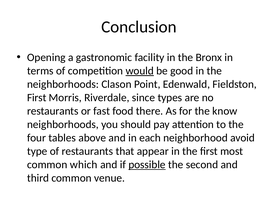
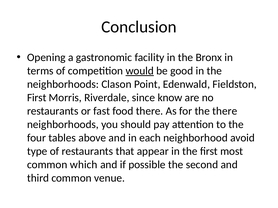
types: types -> know (170, 98)
the know: know -> there (225, 111)
possible underline: present -> none (147, 165)
